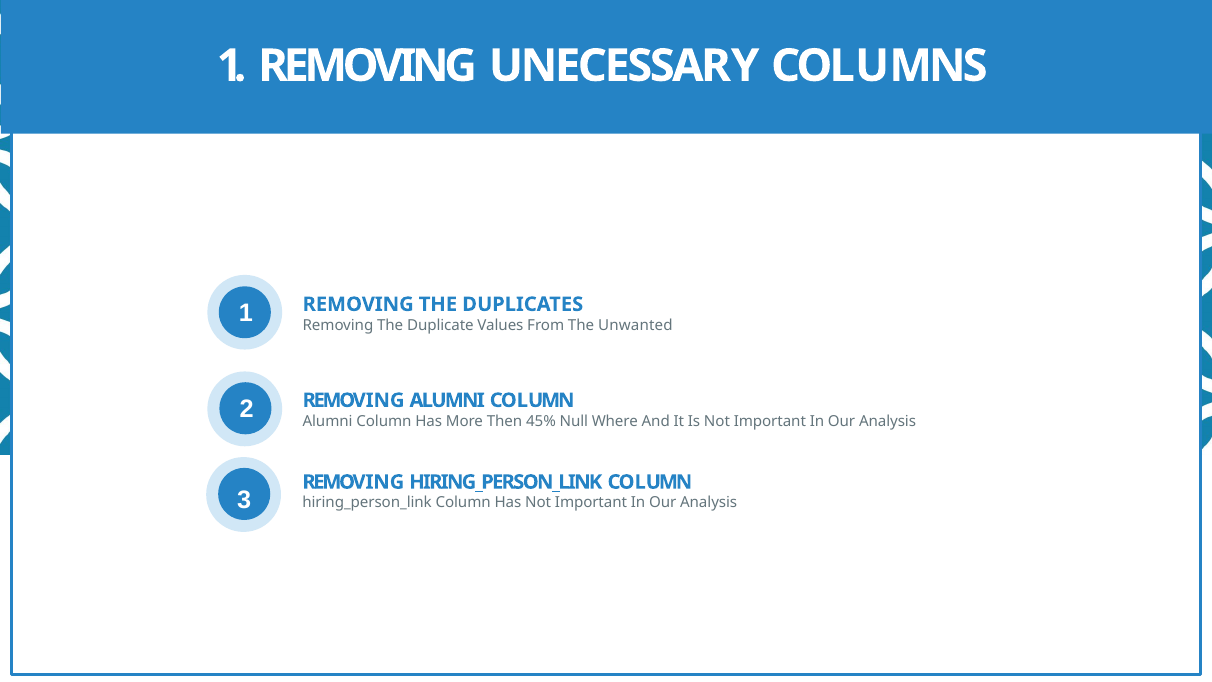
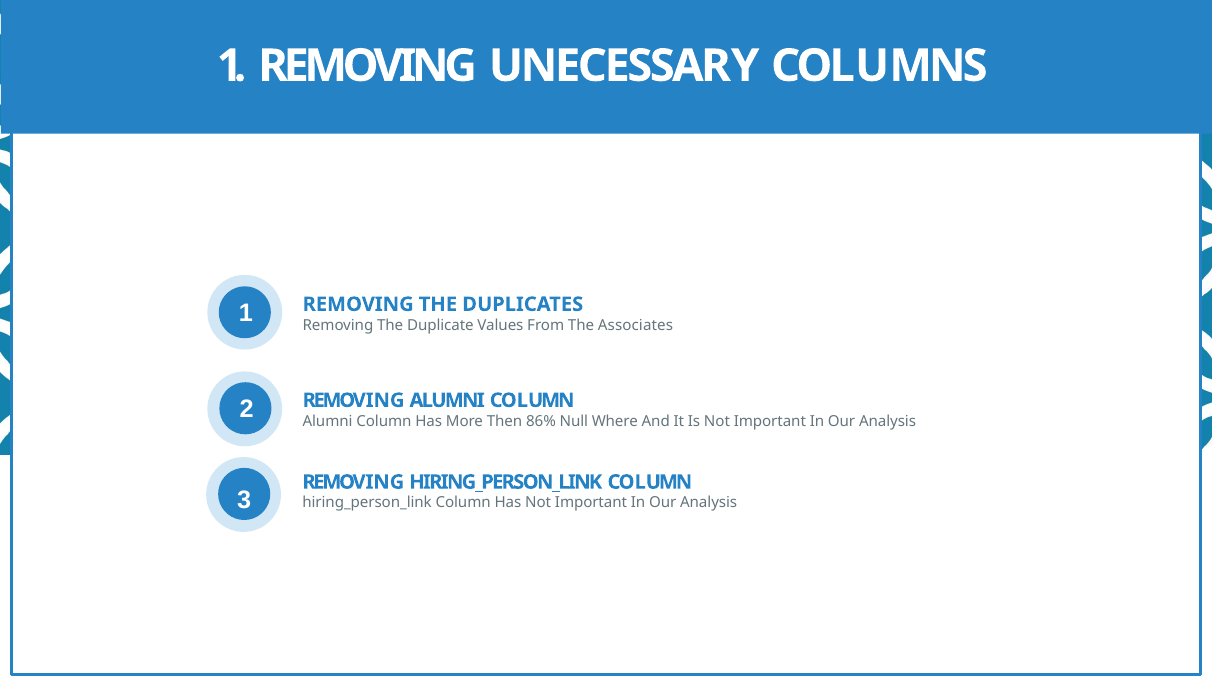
Unwanted: Unwanted -> Associates (635, 325)
45%: 45% -> 86% (541, 421)
